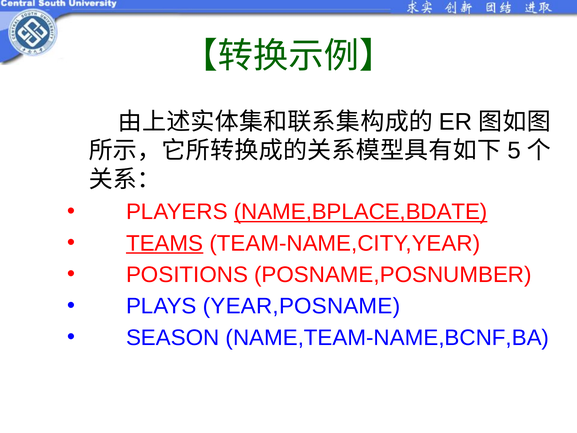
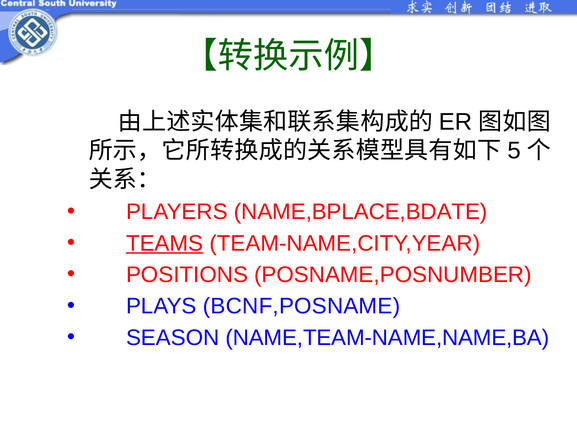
NAME,BPLACE,BDATE underline: present -> none (361, 212)
YEAR,POSNAME: YEAR,POSNAME -> BCNF,POSNAME (302, 306)
NAME,TEAM-NAME,BCNF,BA: NAME,TEAM-NAME,BCNF,BA -> NAME,TEAM-NAME,NAME,BA (387, 337)
